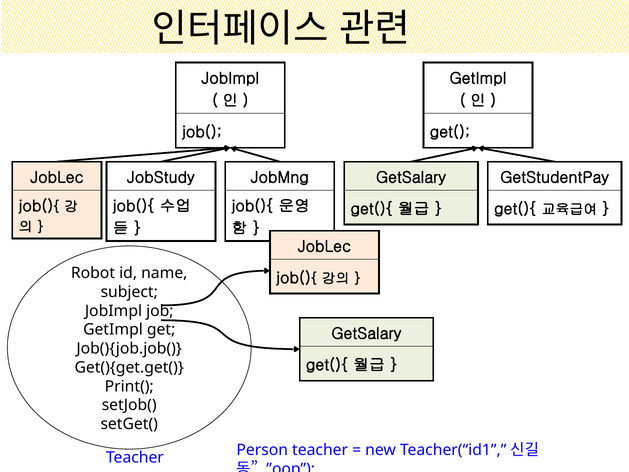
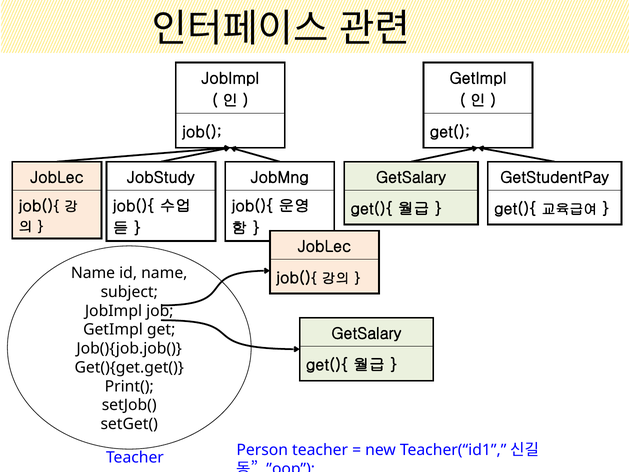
Robot: Robot -> Name (93, 273)
